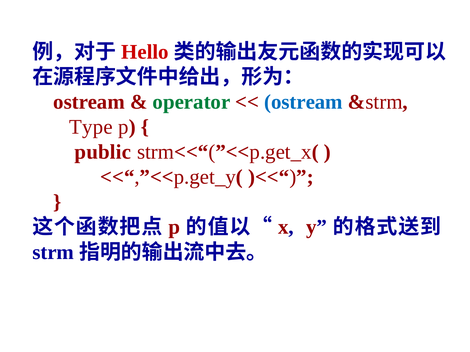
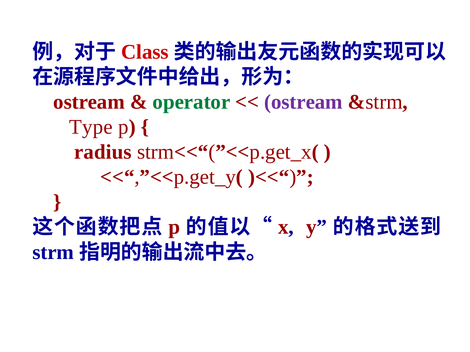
Hello: Hello -> Class (145, 52)
ostream colour: blue -> purple (304, 102)
public: public -> radius (103, 152)
